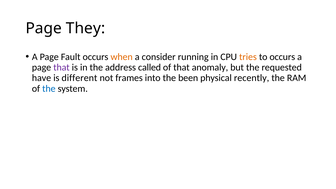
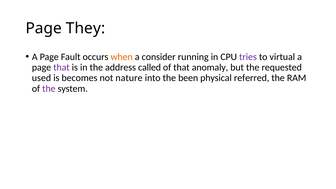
tries colour: orange -> purple (248, 57)
to occurs: occurs -> virtual (282, 57)
have: have -> used (41, 78)
different: different -> becomes (80, 78)
frames: frames -> nature (129, 78)
recently: recently -> referred (252, 78)
the colour: blue -> purple (49, 89)
